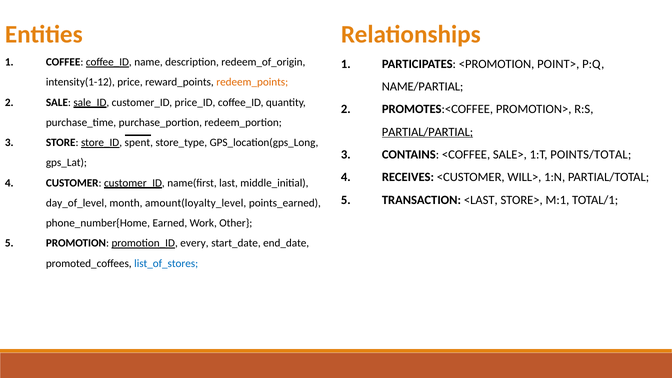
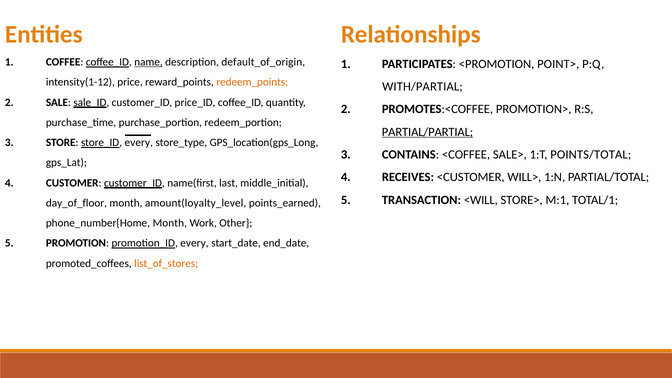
name underline: none -> present (149, 62)
redeem_of_origin: redeem_of_origin -> default_of_origin (263, 62)
NAME/PARTIAL: NAME/PARTIAL -> WITH/PARTIAL (422, 87)
store_ID spent: spent -> every (139, 143)
<LAST: <LAST -> <WILL (481, 200)
day_of_level: day_of_level -> day_of_floor (76, 203)
phone_number{Home Earned: Earned -> Month (170, 223)
list_of_stores colour: blue -> orange (166, 263)
